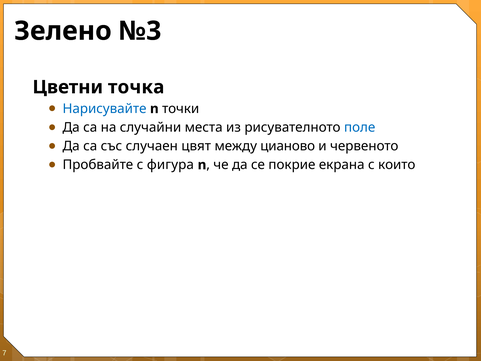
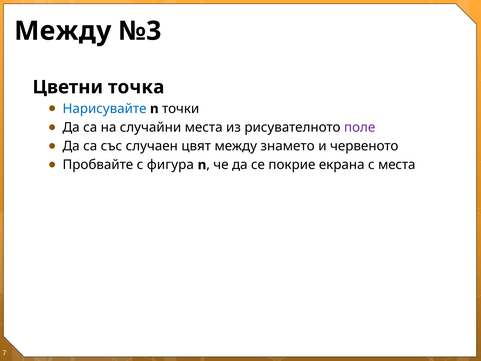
Зелено: Зелено -> Между (63, 31)
поле colour: blue -> purple (360, 127)
цианово: цианово -> знамето (288, 146)
с които: които -> места (397, 165)
